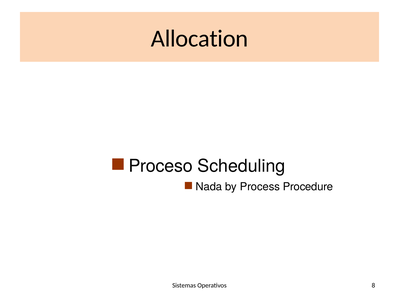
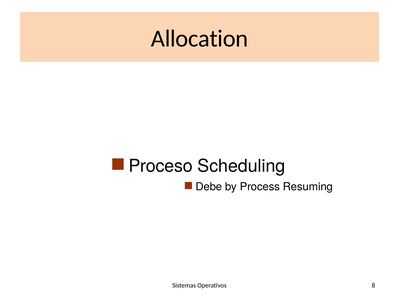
Nada: Nada -> Debe (209, 187)
Procedure: Procedure -> Resuming (308, 187)
